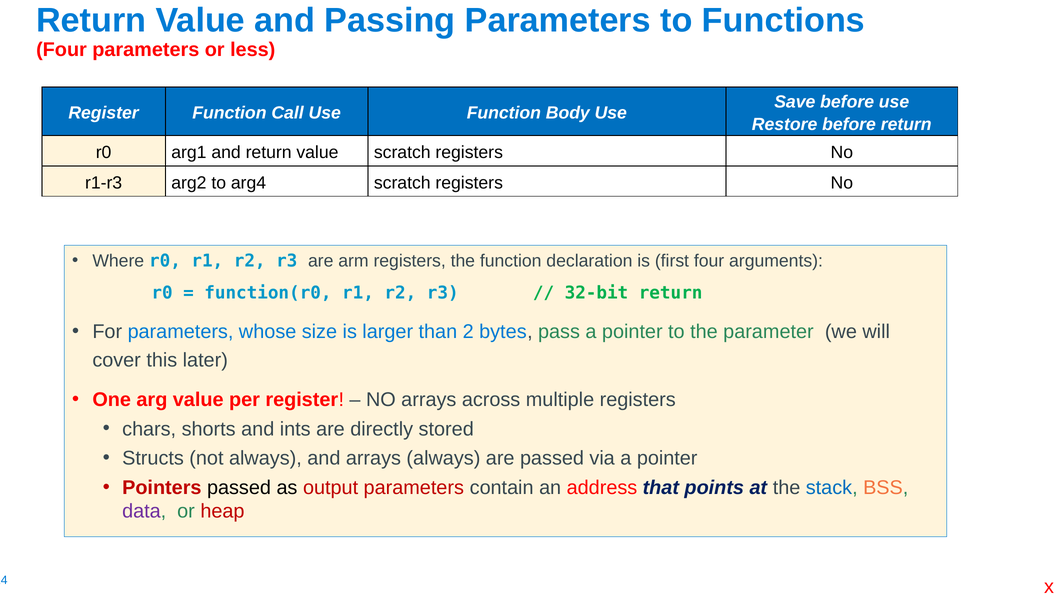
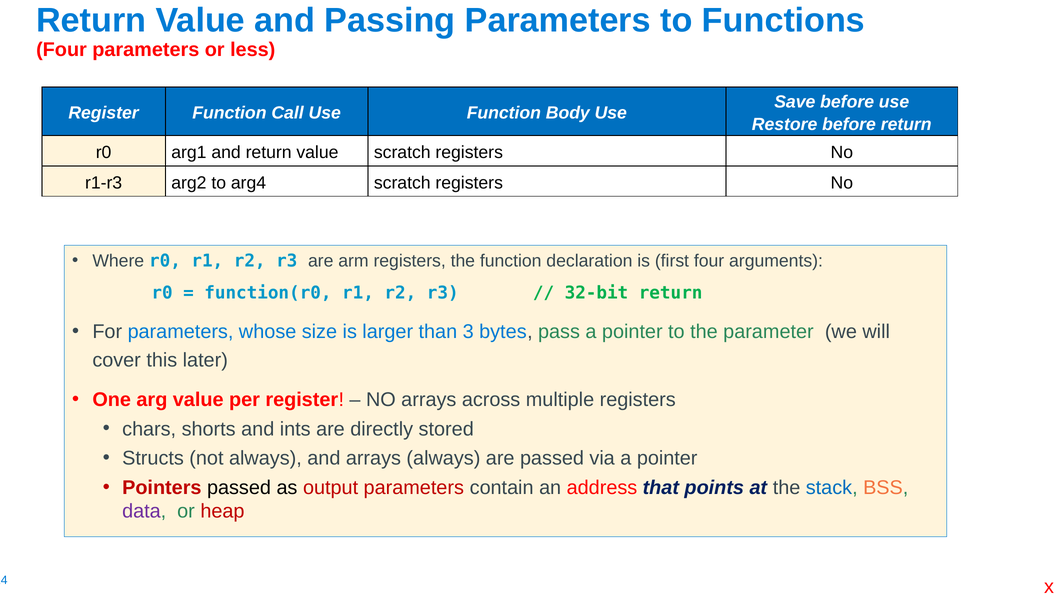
2: 2 -> 3 (468, 332)
